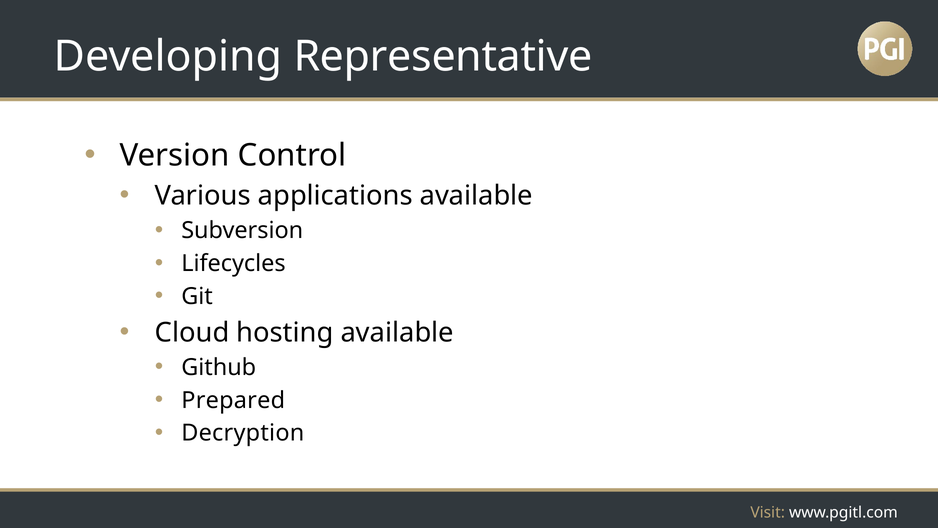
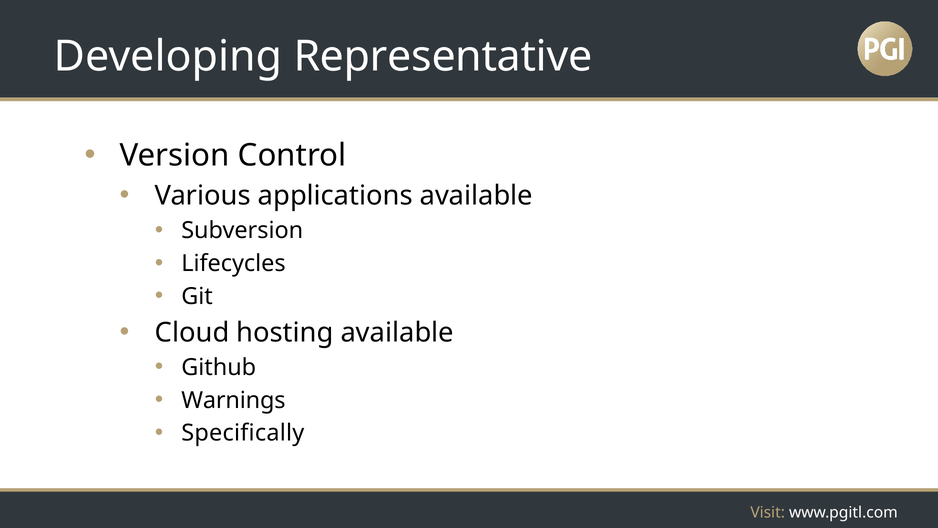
Prepared: Prepared -> Warnings (233, 400)
Decryption: Decryption -> Specifically (243, 433)
